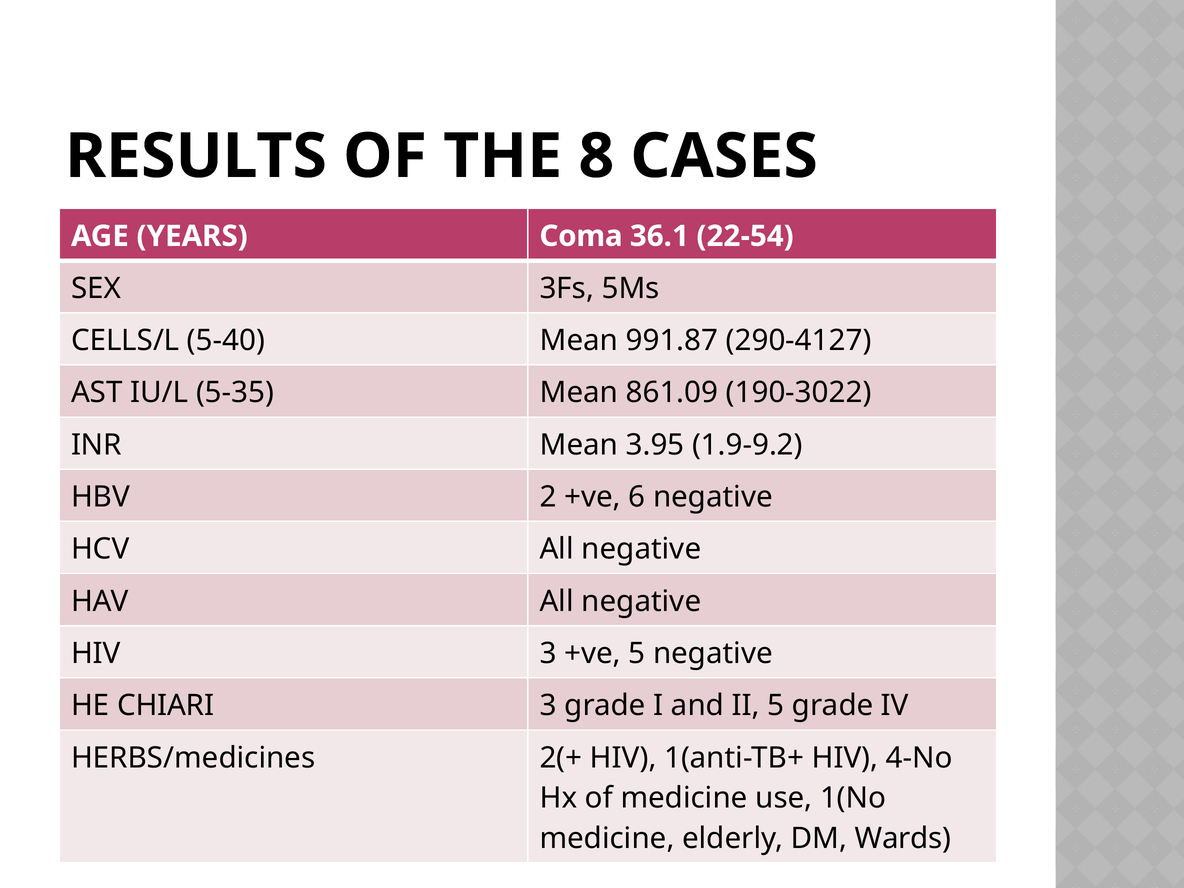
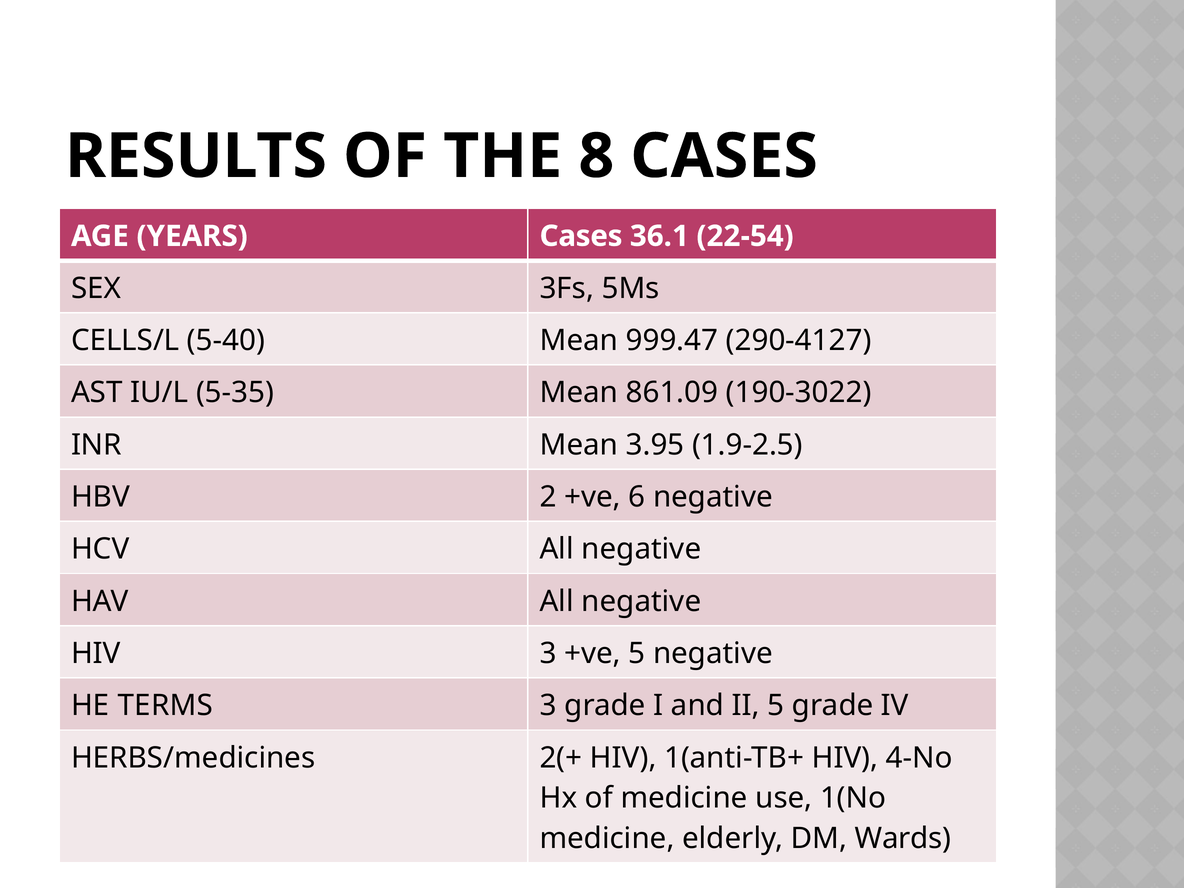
YEARS Coma: Coma -> Cases (581, 236)
991.87: 991.87 -> 999.47 (672, 340)
1.9-9.2: 1.9-9.2 -> 1.9-2.5 (747, 445)
CHIARI: CHIARI -> TERMS (165, 706)
